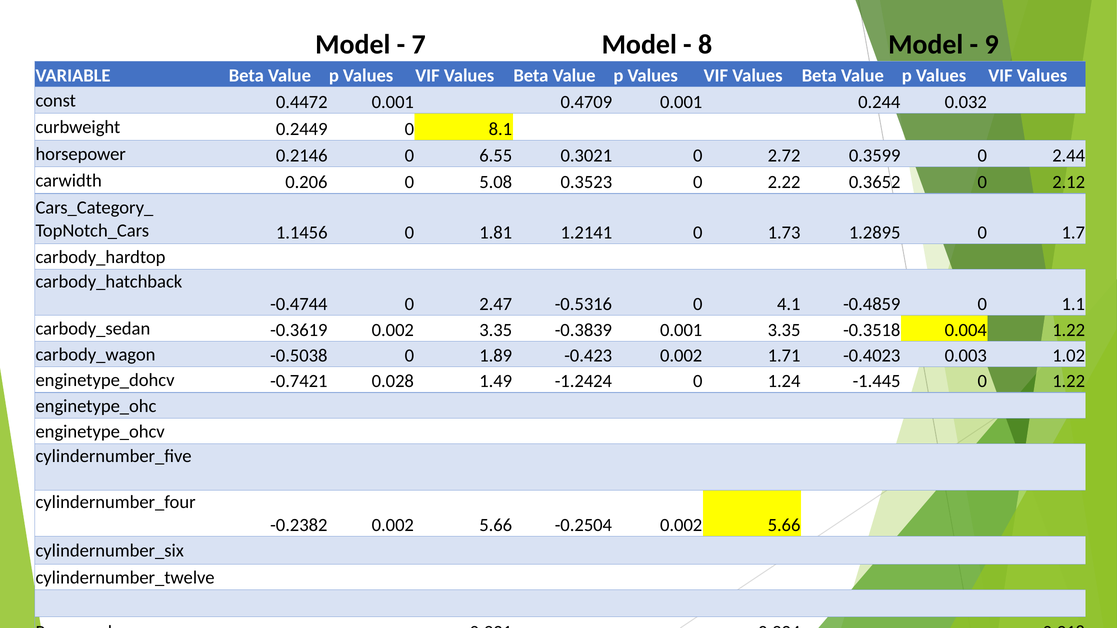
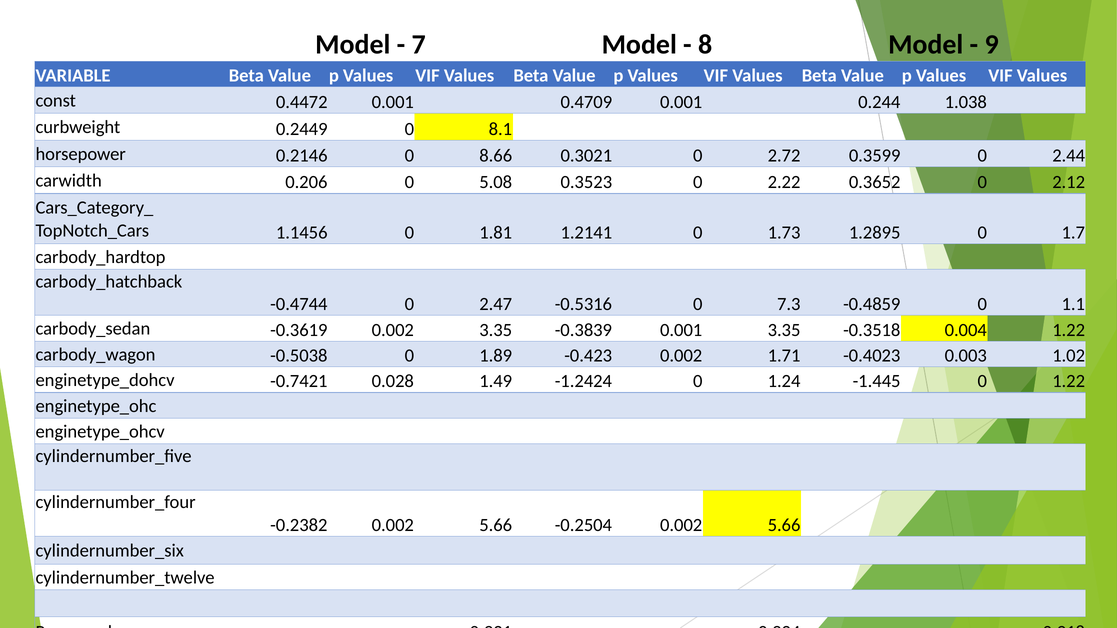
0.032: 0.032 -> 1.038 (966, 102)
6.55: 6.55 -> 8.66 (496, 156)
4.1: 4.1 -> 7.3 (789, 304)
